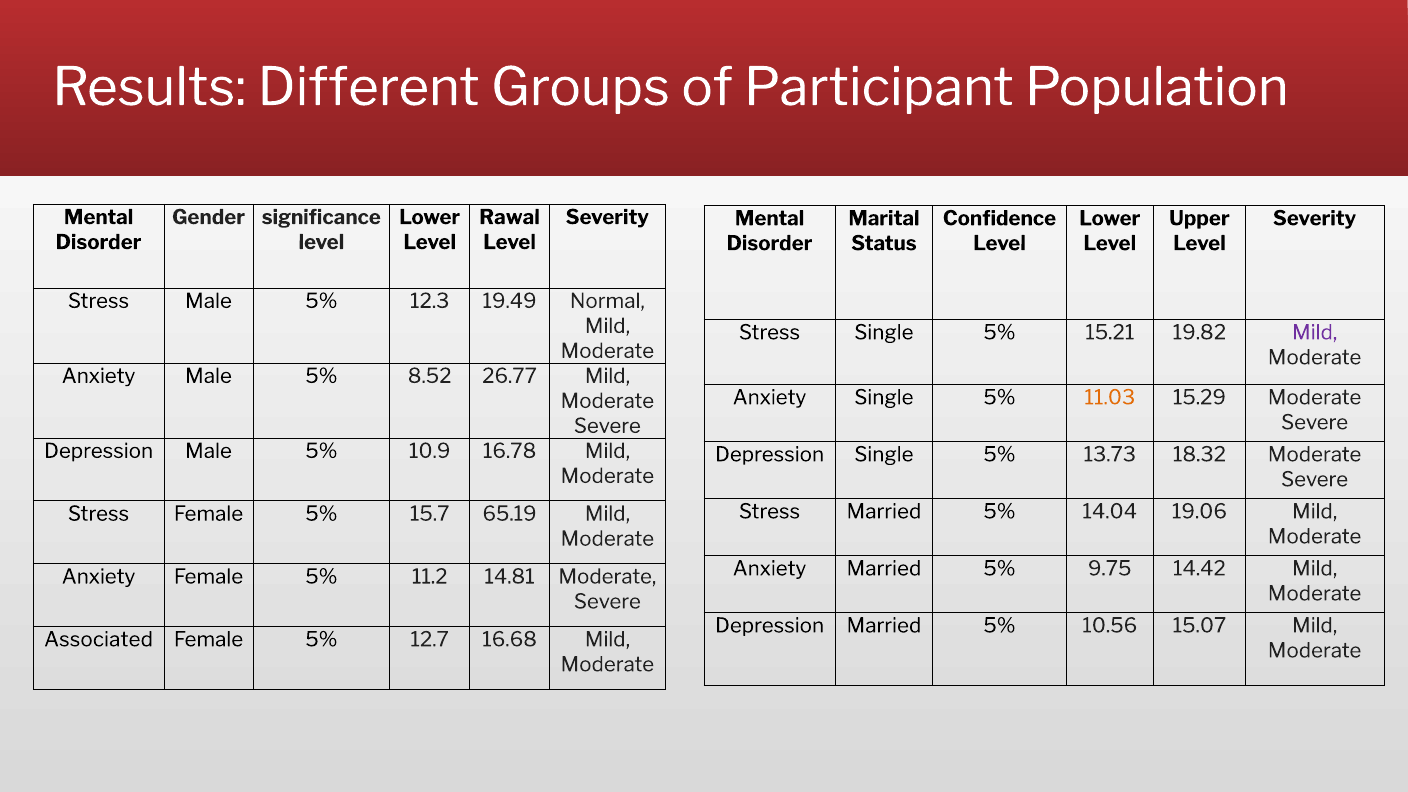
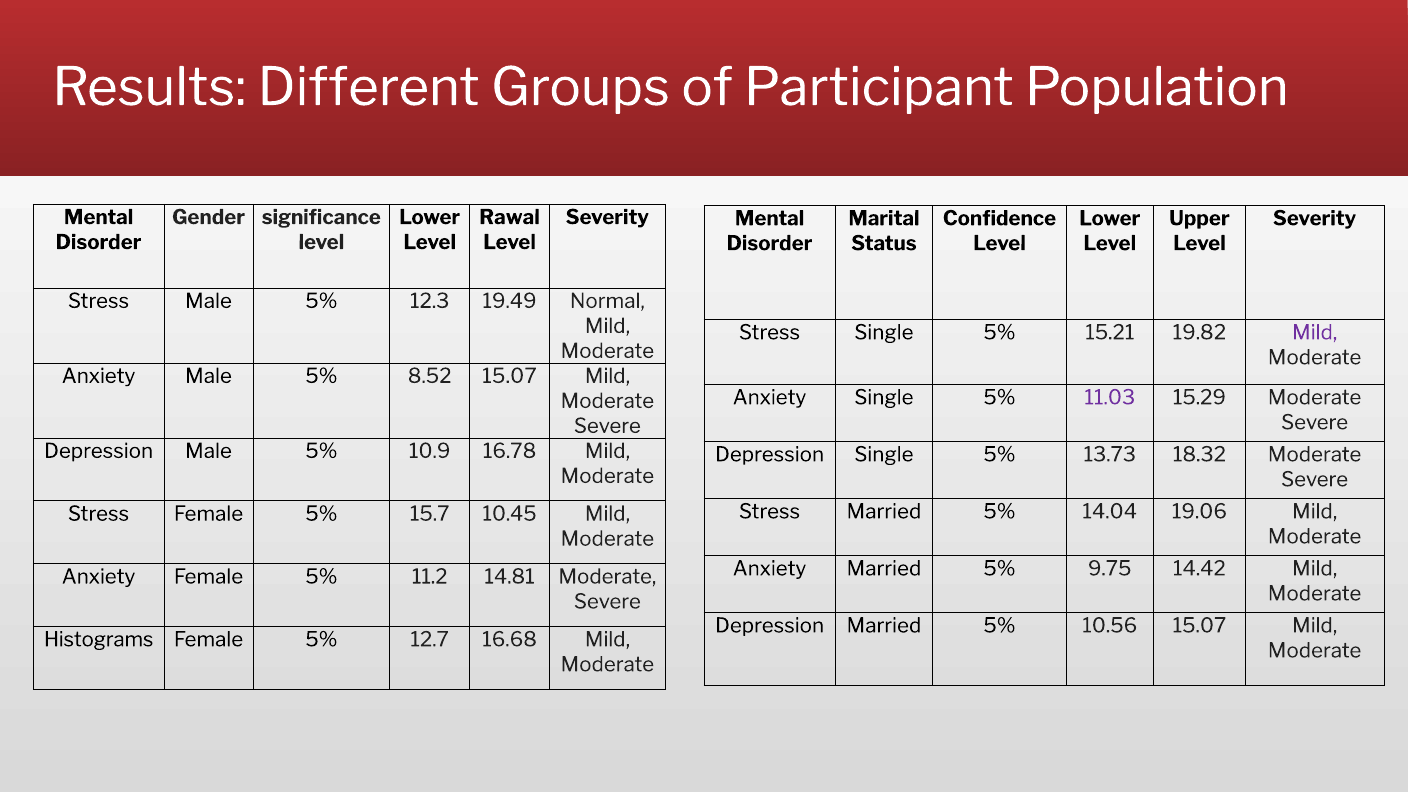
8.52 26.77: 26.77 -> 15.07 (509, 376)
11.03 colour: orange -> purple (1110, 398)
65.19: 65.19 -> 10.45 (510, 514)
Associated: Associated -> Histograms (99, 640)
